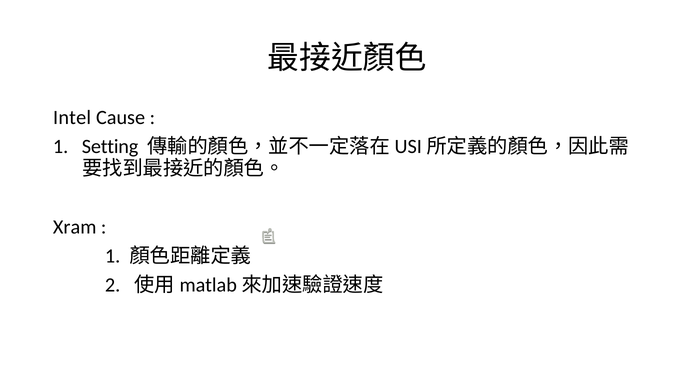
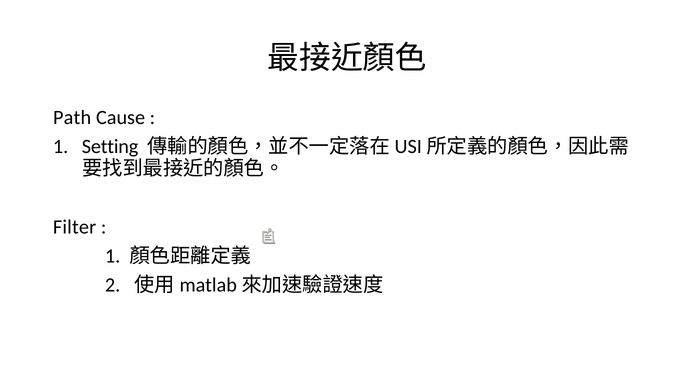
Intel: Intel -> Path (72, 117)
Xram: Xram -> Filter (75, 226)
